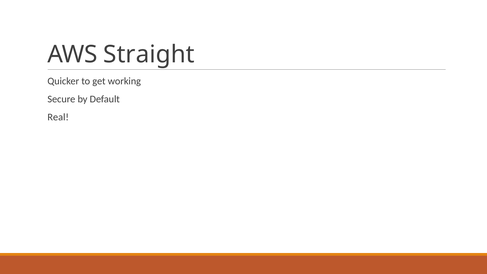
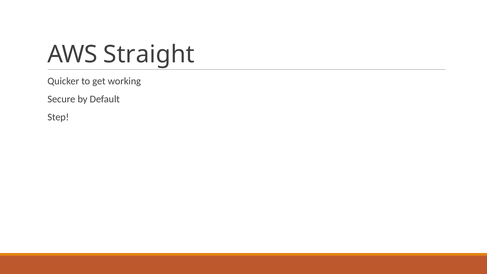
Real: Real -> Step (58, 117)
